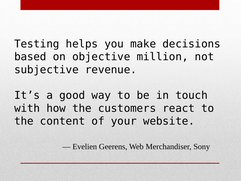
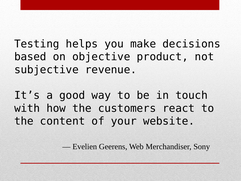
million: million -> product (163, 57)
